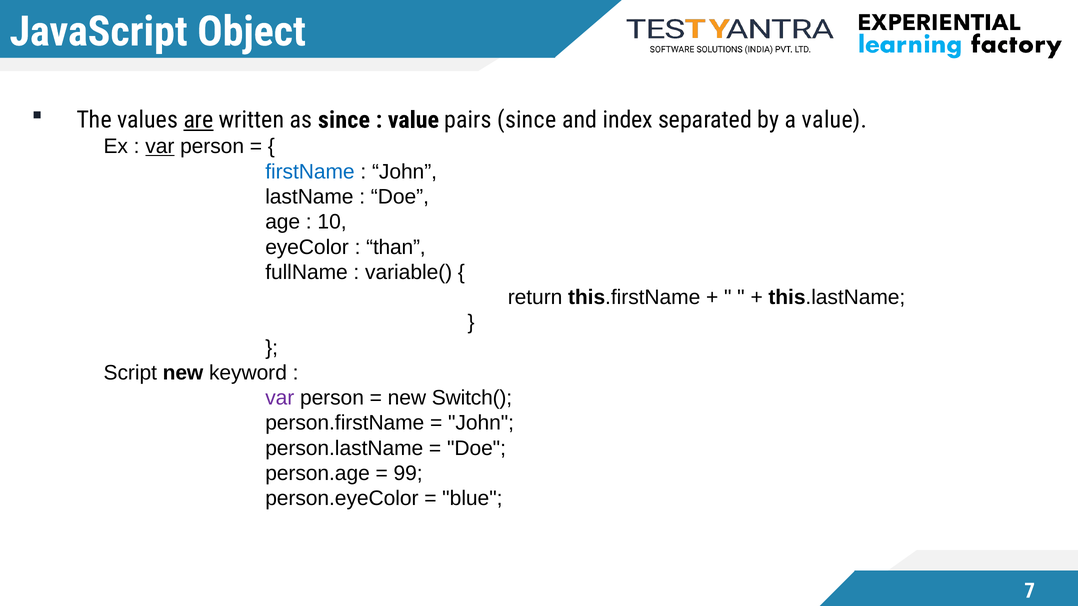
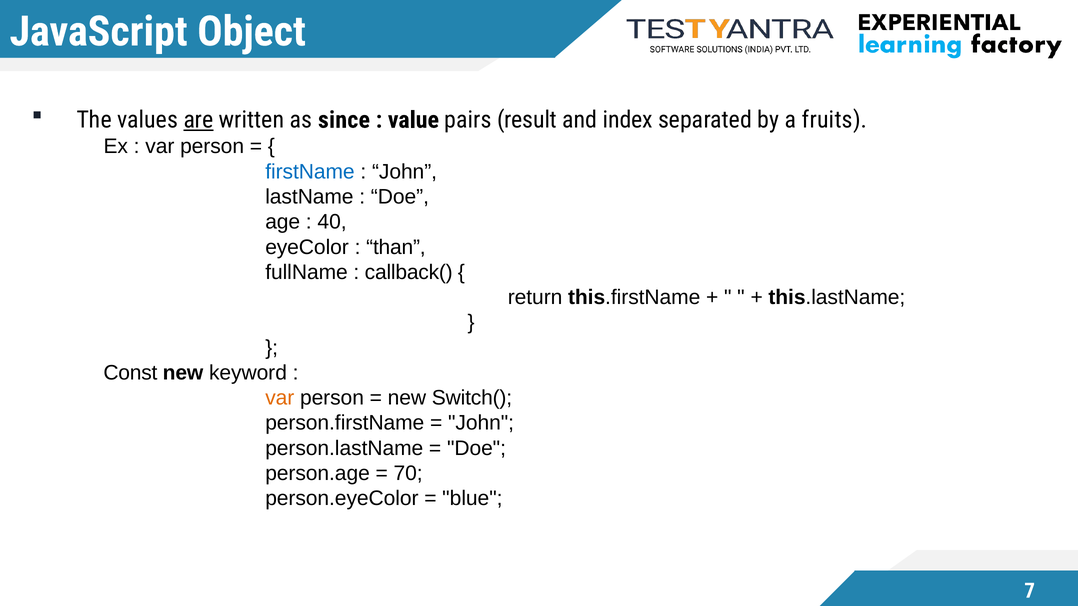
pairs since: since -> result (527, 120)
a value: value -> fruits (835, 120)
var underline: present -> none (160, 147)
10: 10 -> 40 (332, 222)
variable(: variable( -> callback( (409, 272)
Script: Script -> Const (130, 373)
var colour: purple -> orange (280, 398)
99: 99 -> 70 (408, 474)
